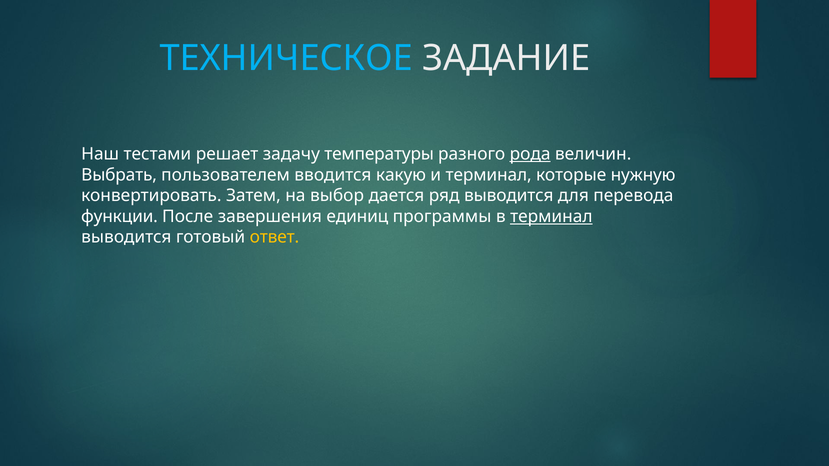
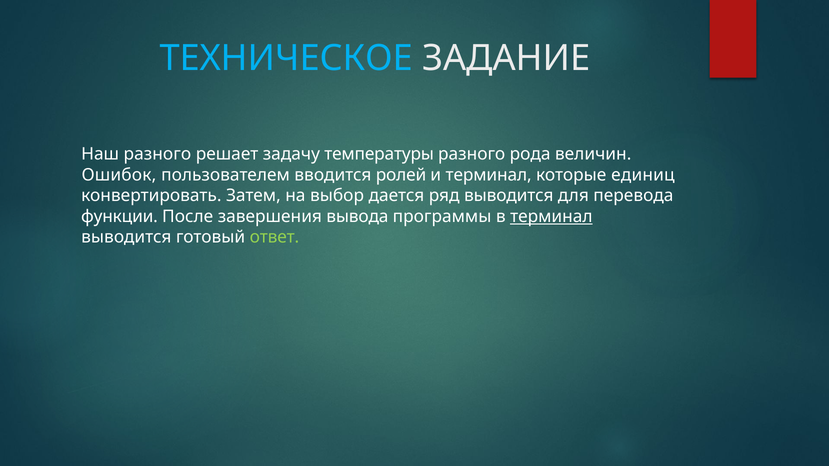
Наш тестами: тестами -> разного (157, 154)
рода underline: present -> none (530, 154)
Выбрать: Выбрать -> Ошибок (119, 175)
какую: какую -> ролей (401, 175)
нужную: нужную -> единиц (643, 175)
единиц: единиц -> вывода (357, 216)
ответ colour: yellow -> light green (274, 237)
